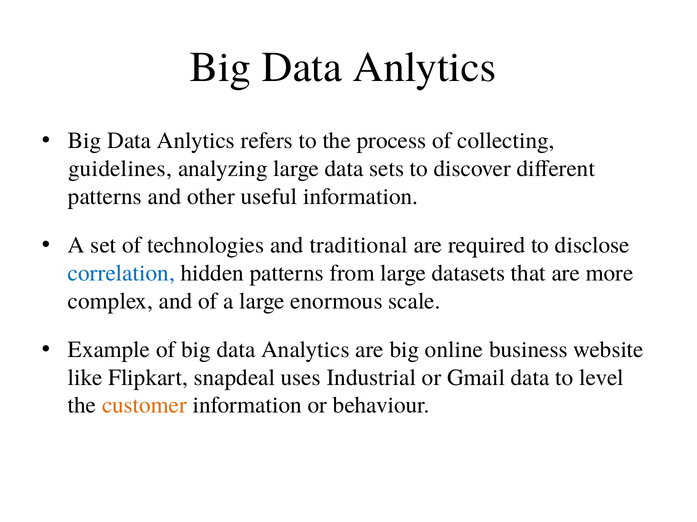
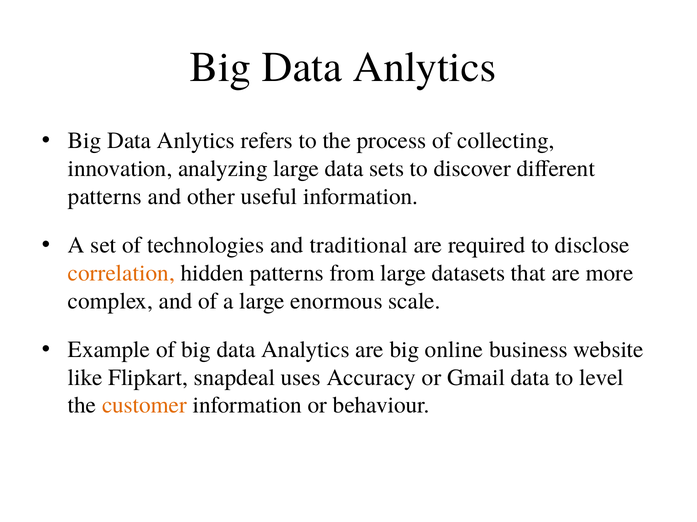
guidelines: guidelines -> innovation (120, 169)
correlation colour: blue -> orange (121, 273)
Industrial: Industrial -> Accuracy (371, 378)
